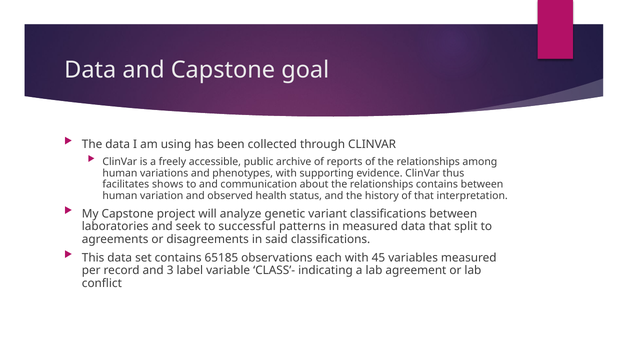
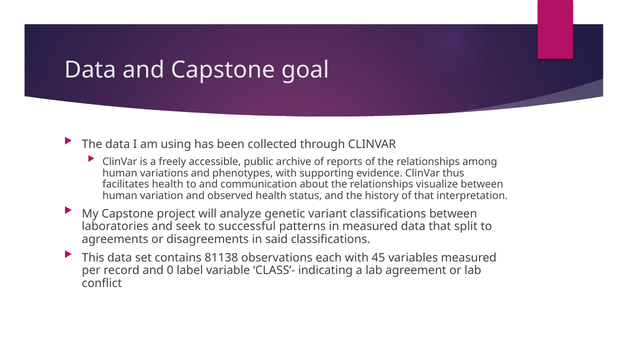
facilitates shows: shows -> health (168, 185)
relationships contains: contains -> visualize (437, 185)
65185: 65185 -> 81138 (221, 258)
3: 3 -> 0 (170, 271)
